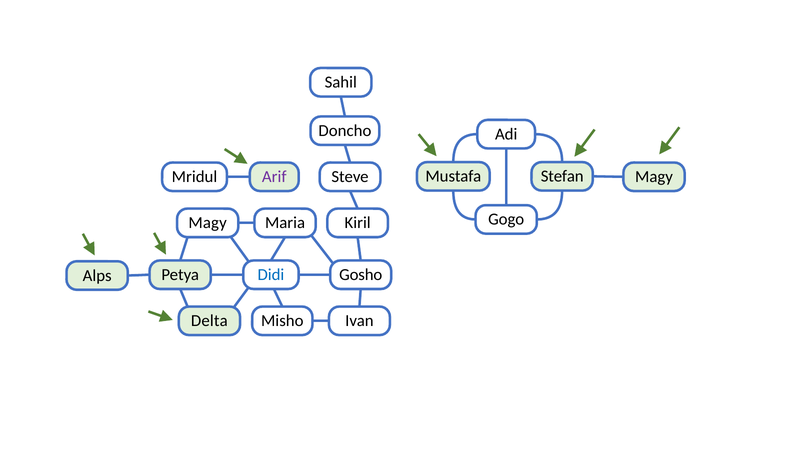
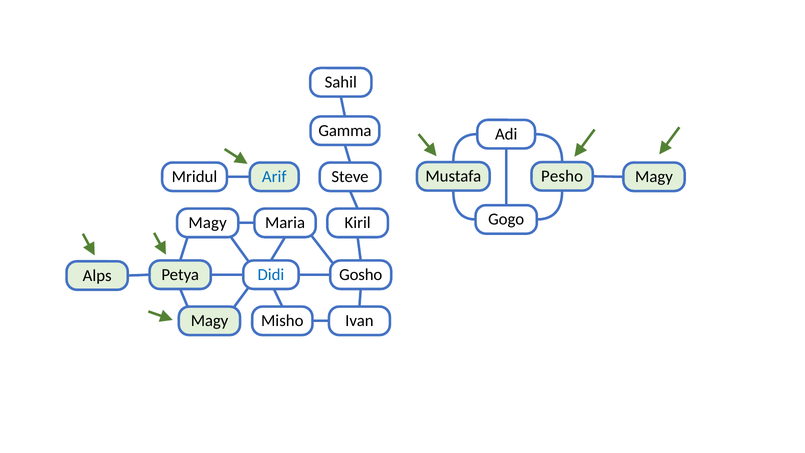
Doncho: Doncho -> Gamma (345, 131)
Stefan: Stefan -> Pesho (562, 176)
Arif colour: purple -> blue (274, 177)
Delta: Delta -> Magy (210, 321)
